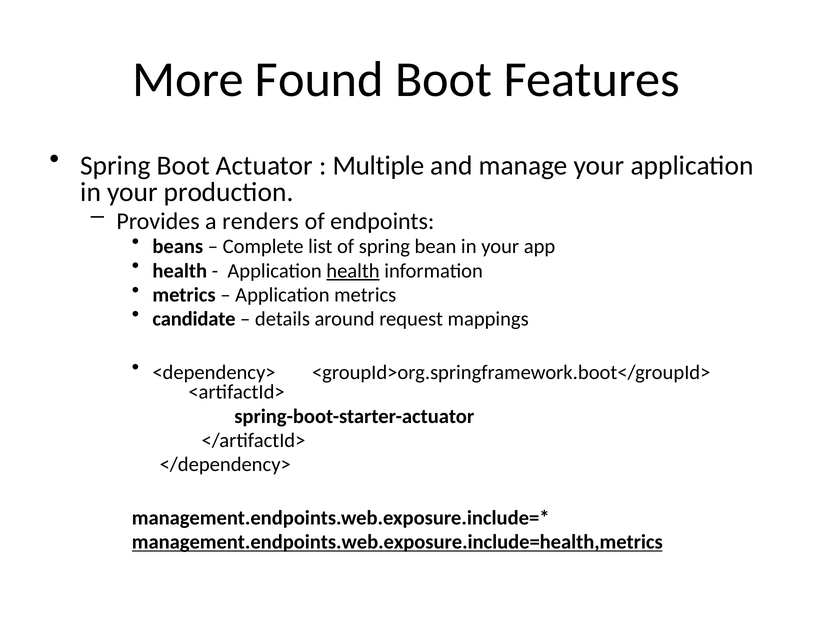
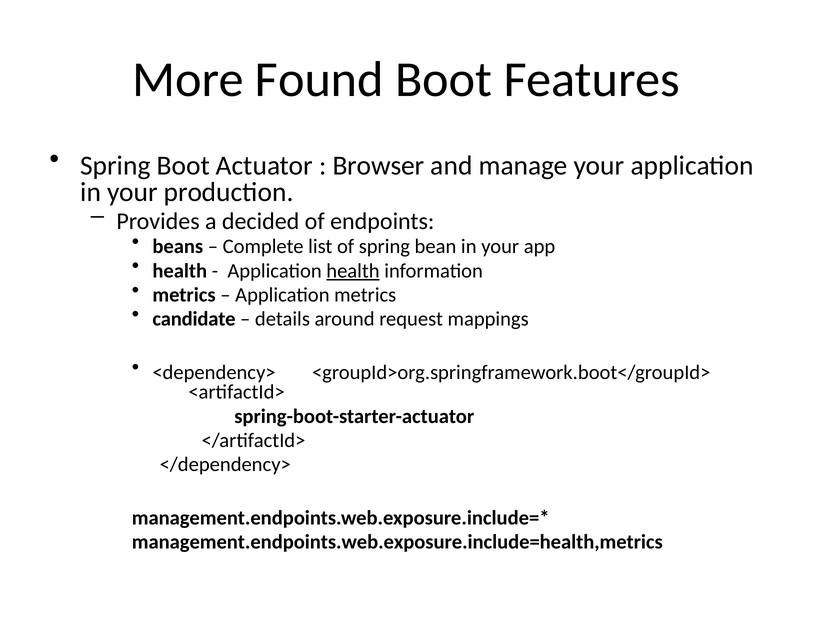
Multiple: Multiple -> Browser (379, 166)
renders: renders -> decided (261, 221)
management.endpoints.web.exposure.include=health,metrics underline: present -> none (397, 542)
